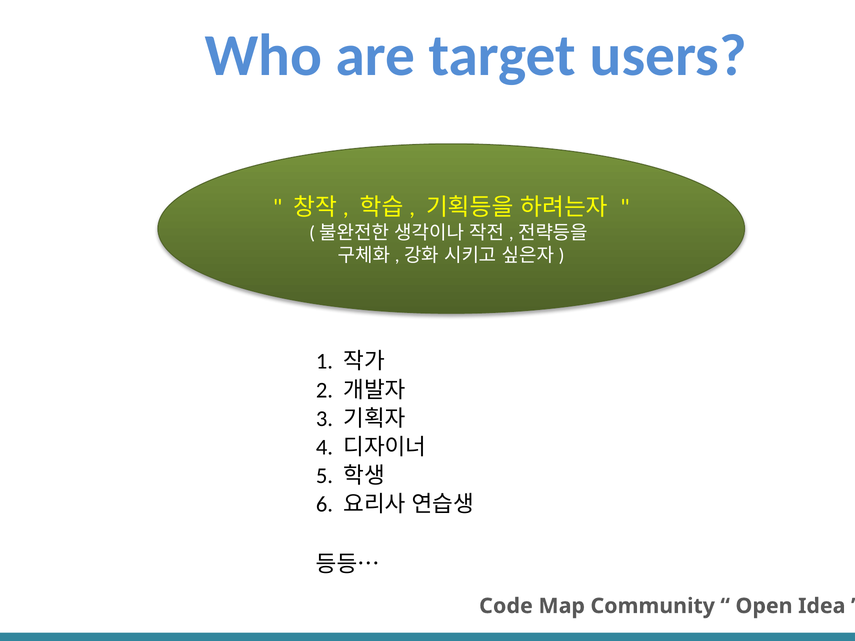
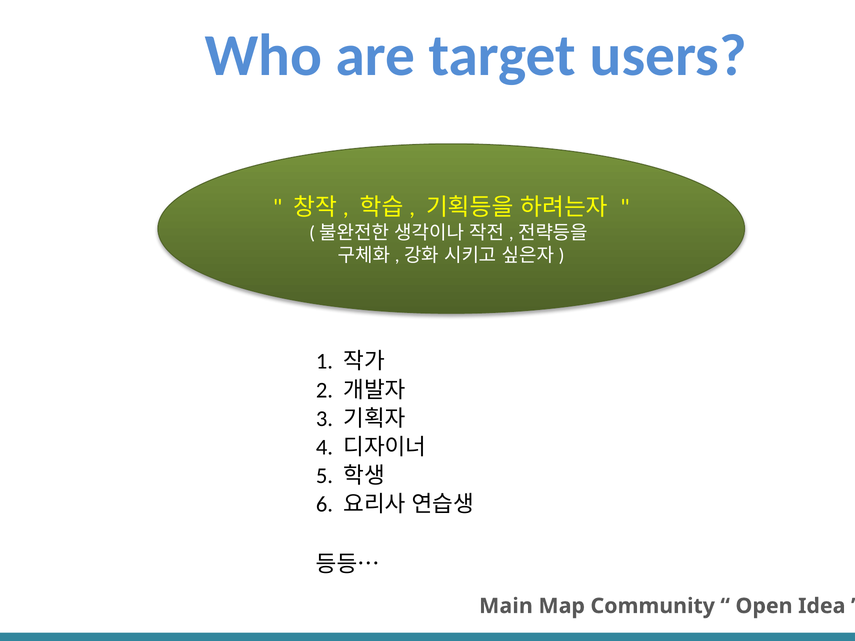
Code: Code -> Main (506, 606)
